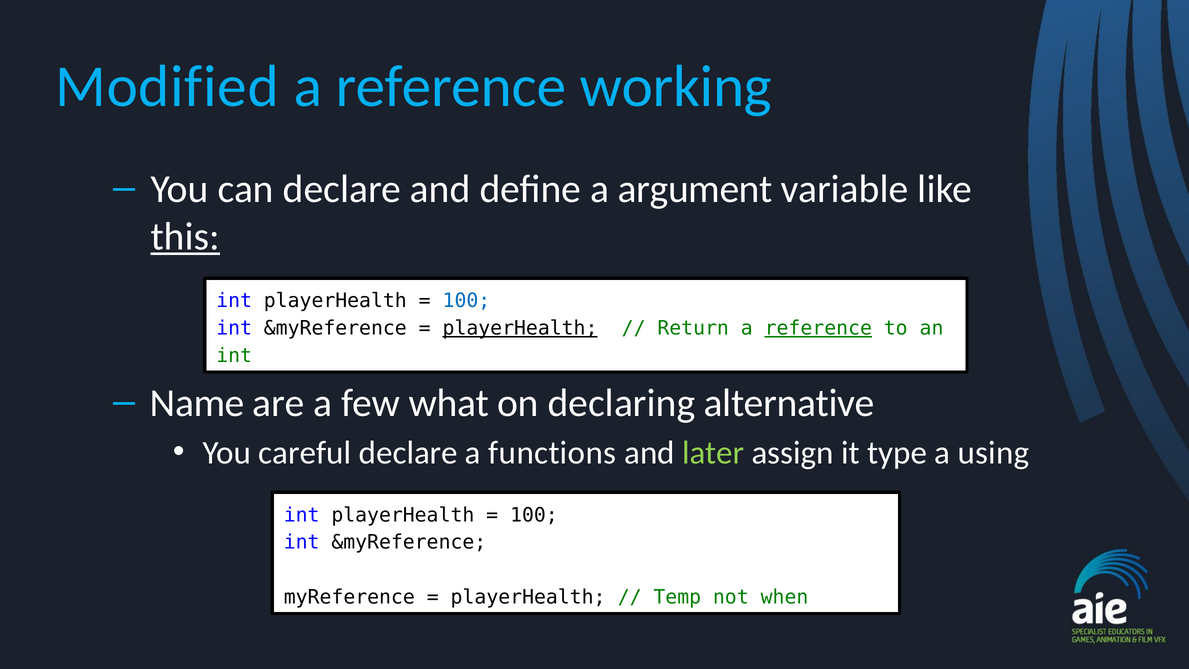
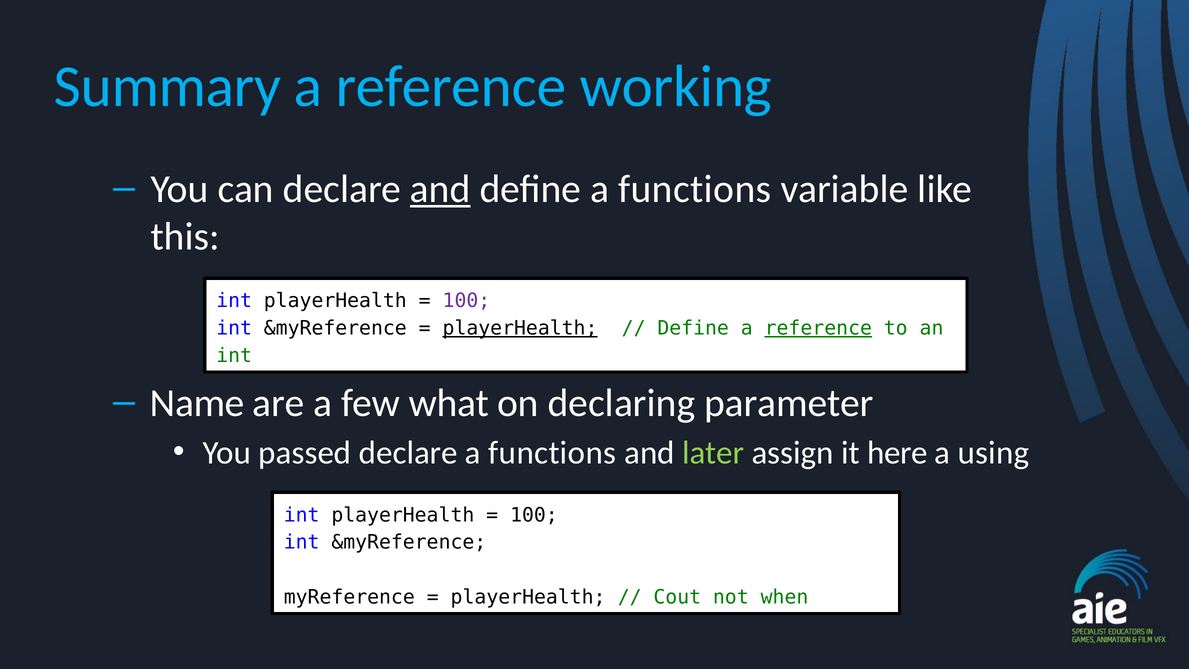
Modified: Modified -> Summary (167, 87)
and underline: none -> present (440, 189)
define a argument: argument -> functions (695, 189)
this underline: present -> none (185, 237)
100 colour: blue -> purple (466, 301)
Return: Return -> Define (693, 328)
alternative: alternative -> parameter (789, 403)
careful: careful -> passed (305, 453)
type: type -> here (897, 453)
Temp: Temp -> Cout (677, 597)
